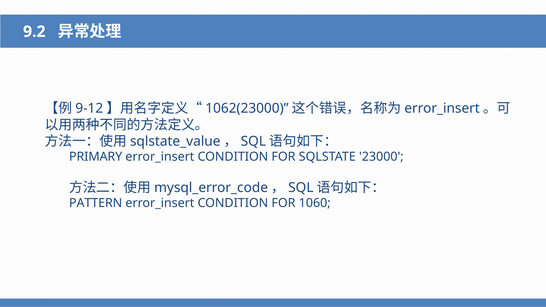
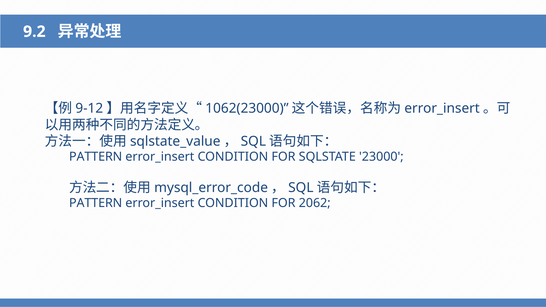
PRIMARY: PRIMARY -> PATTERN (96, 157)
1060: 1060 -> 2062 (315, 203)
